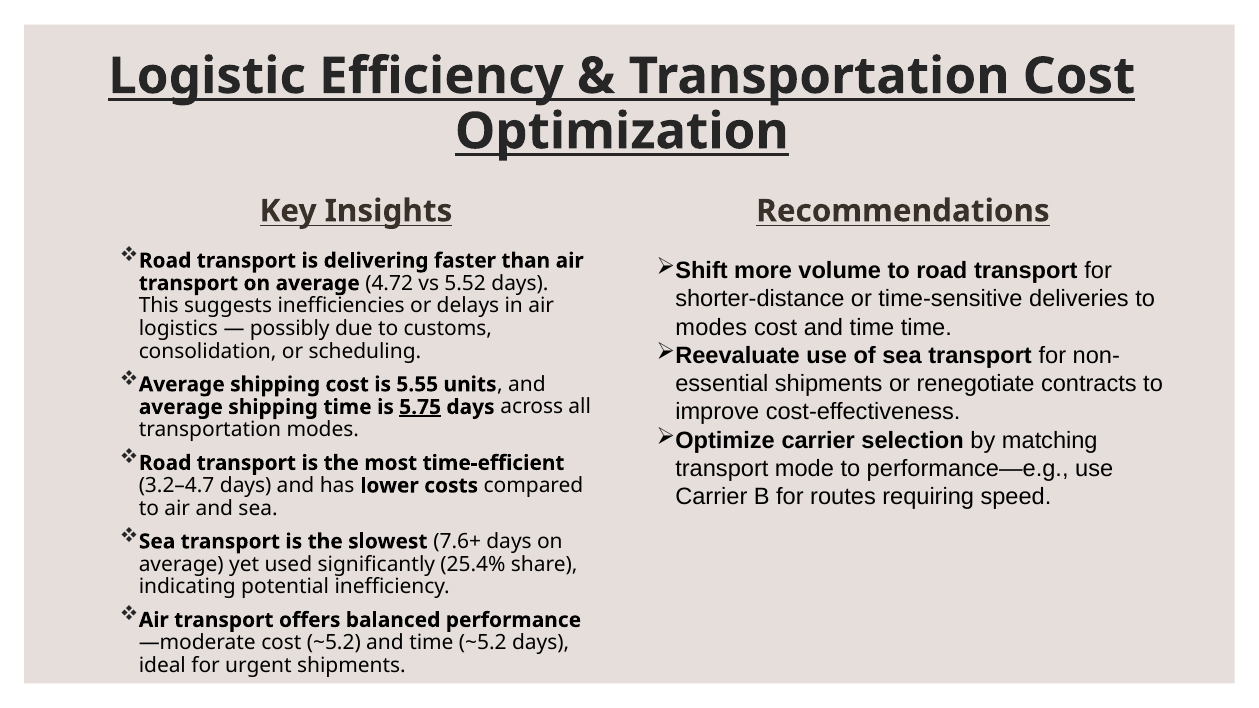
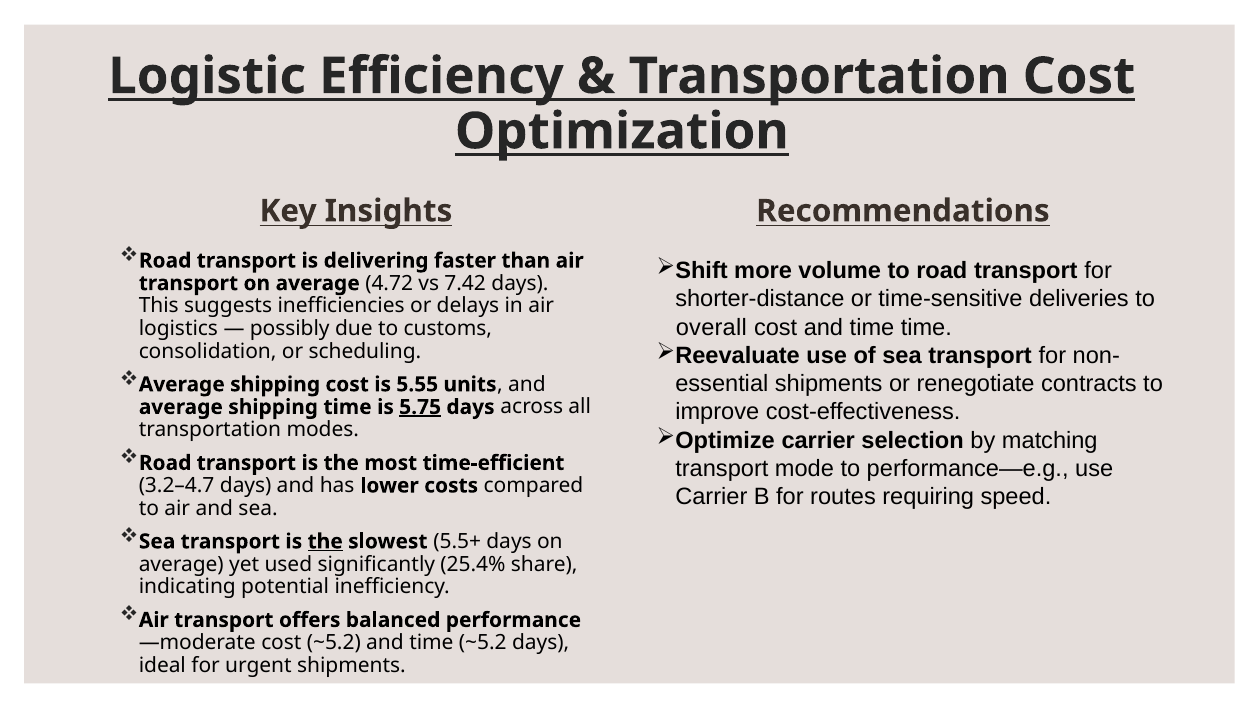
5.52: 5.52 -> 7.42 (465, 283)
modes: modes -> overall (711, 327)
the underline: none -> present (325, 542)
7.6+: 7.6+ -> 5.5+ (457, 542)
